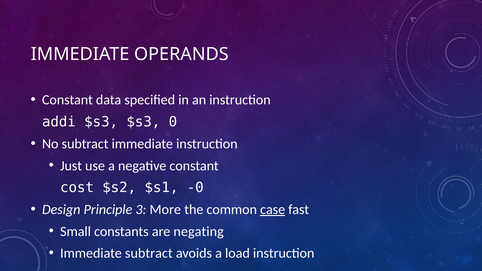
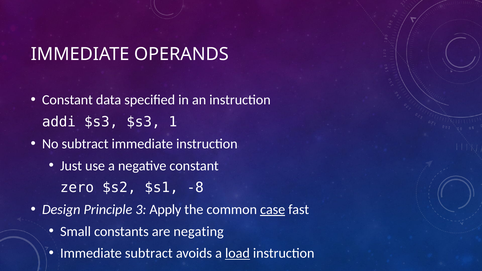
0: 0 -> 1 (173, 122)
cost: cost -> zero (77, 188)
-0: -0 -> -8 (195, 188)
More: More -> Apply (165, 210)
load underline: none -> present (237, 253)
